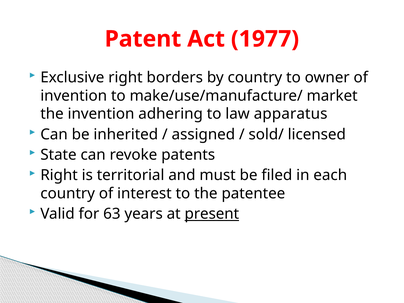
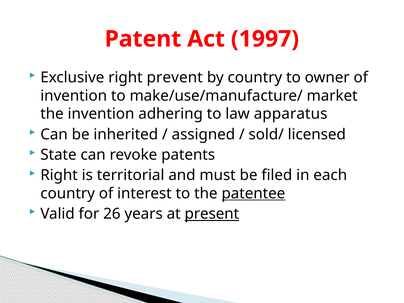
1977: 1977 -> 1997 (265, 39)
borders: borders -> prevent (175, 78)
patentee underline: none -> present (253, 193)
63: 63 -> 26 (112, 214)
